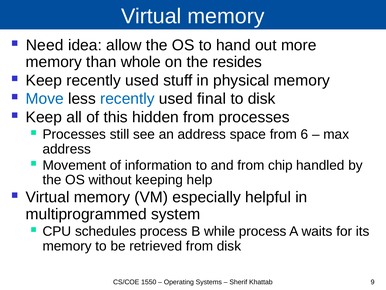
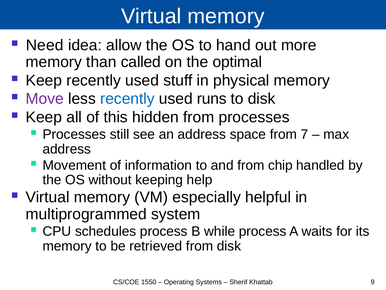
whole: whole -> called (141, 62)
resides: resides -> optimal (237, 62)
Move colour: blue -> purple (45, 99)
final: final -> runs (212, 99)
6: 6 -> 7 (304, 134)
